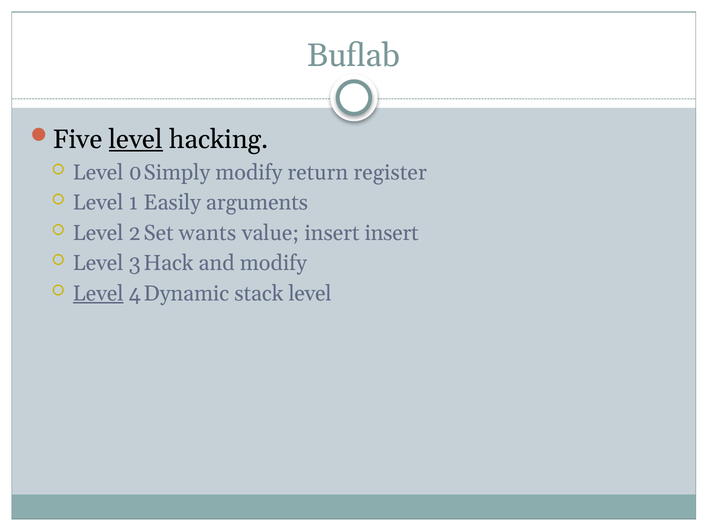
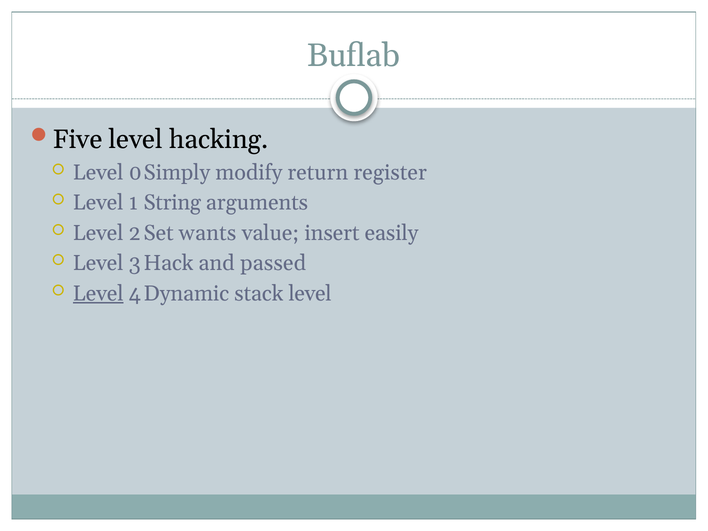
level underline: present -> none (136, 140)
Easily: Easily -> String (172, 203)
insert insert: insert -> easily (392, 233)
and modify: modify -> passed (273, 263)
